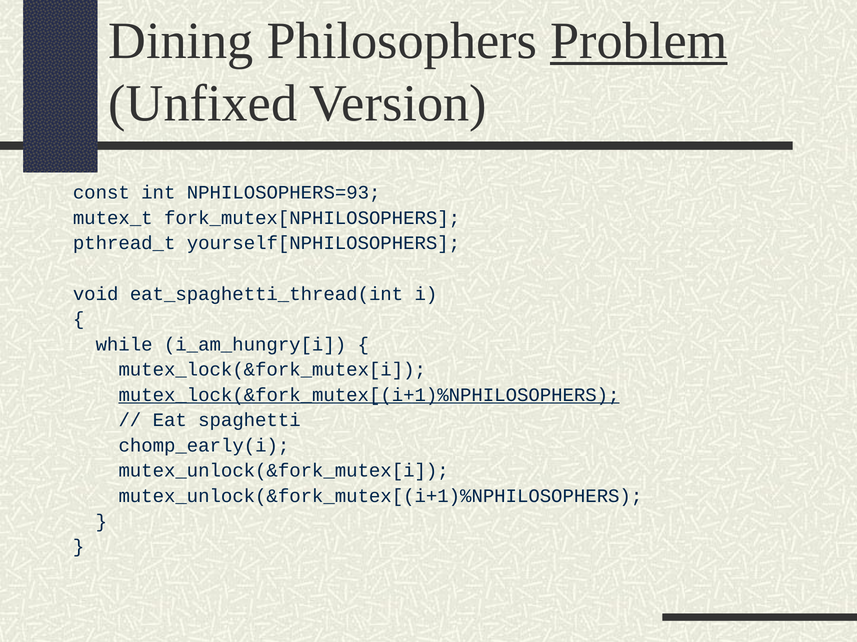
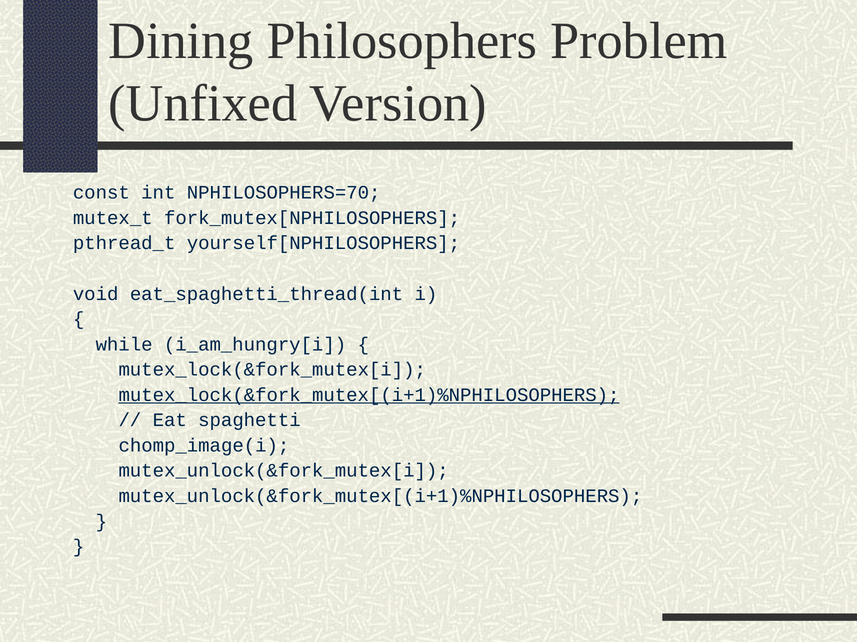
Problem underline: present -> none (639, 41)
NPHILOSOPHERS=93: NPHILOSOPHERS=93 -> NPHILOSOPHERS=70 (284, 193)
chomp_early(i: chomp_early(i -> chomp_image(i (204, 446)
